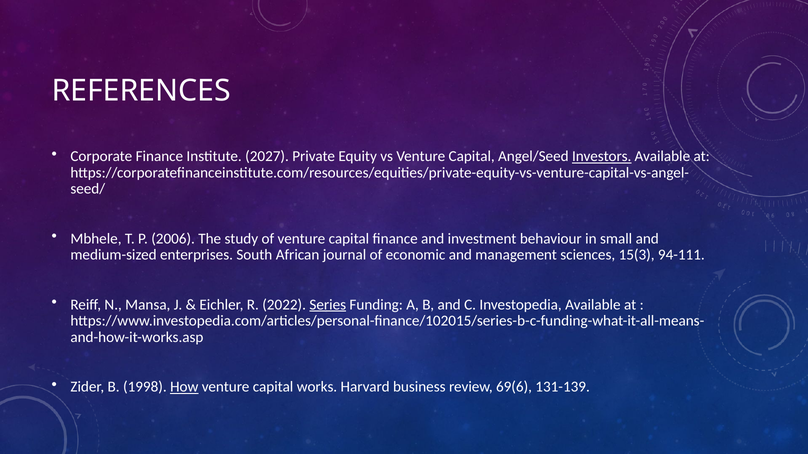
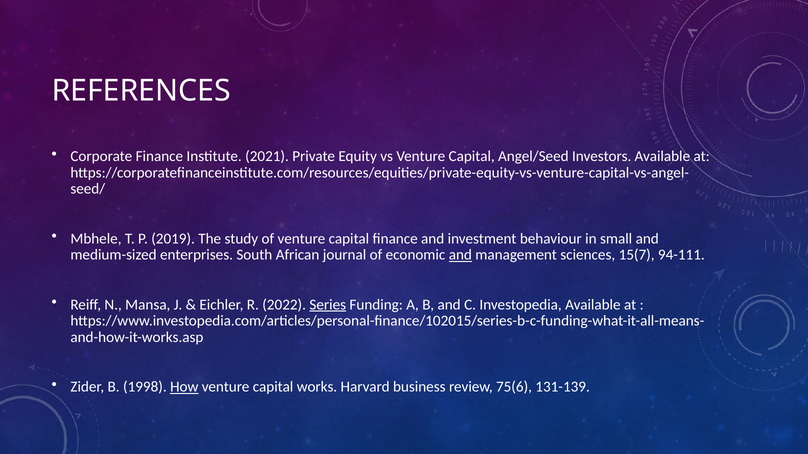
2027: 2027 -> 2021 (267, 156)
Investors underline: present -> none (602, 156)
2006: 2006 -> 2019 (173, 239)
and underline: none -> present (460, 255)
15(3: 15(3 -> 15(7 (637, 255)
69(6: 69(6 -> 75(6 (514, 387)
